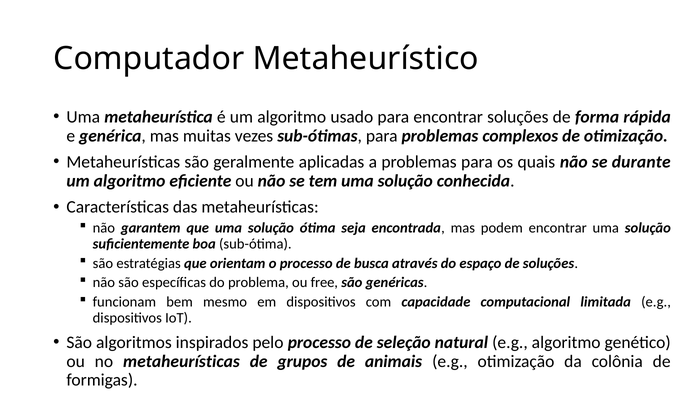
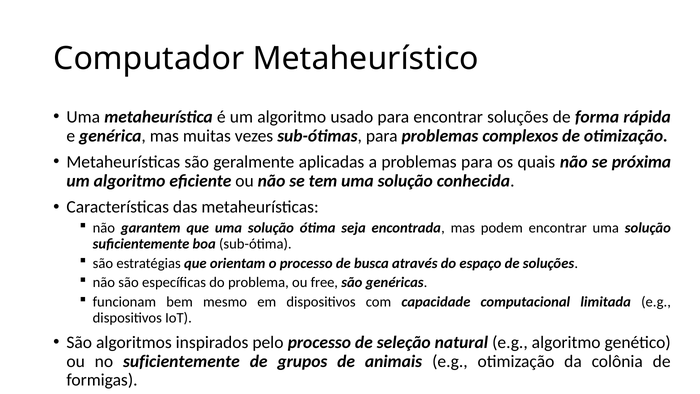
durante: durante -> próxima (641, 162)
no metaheurísticas: metaheurísticas -> suficientemente (181, 361)
